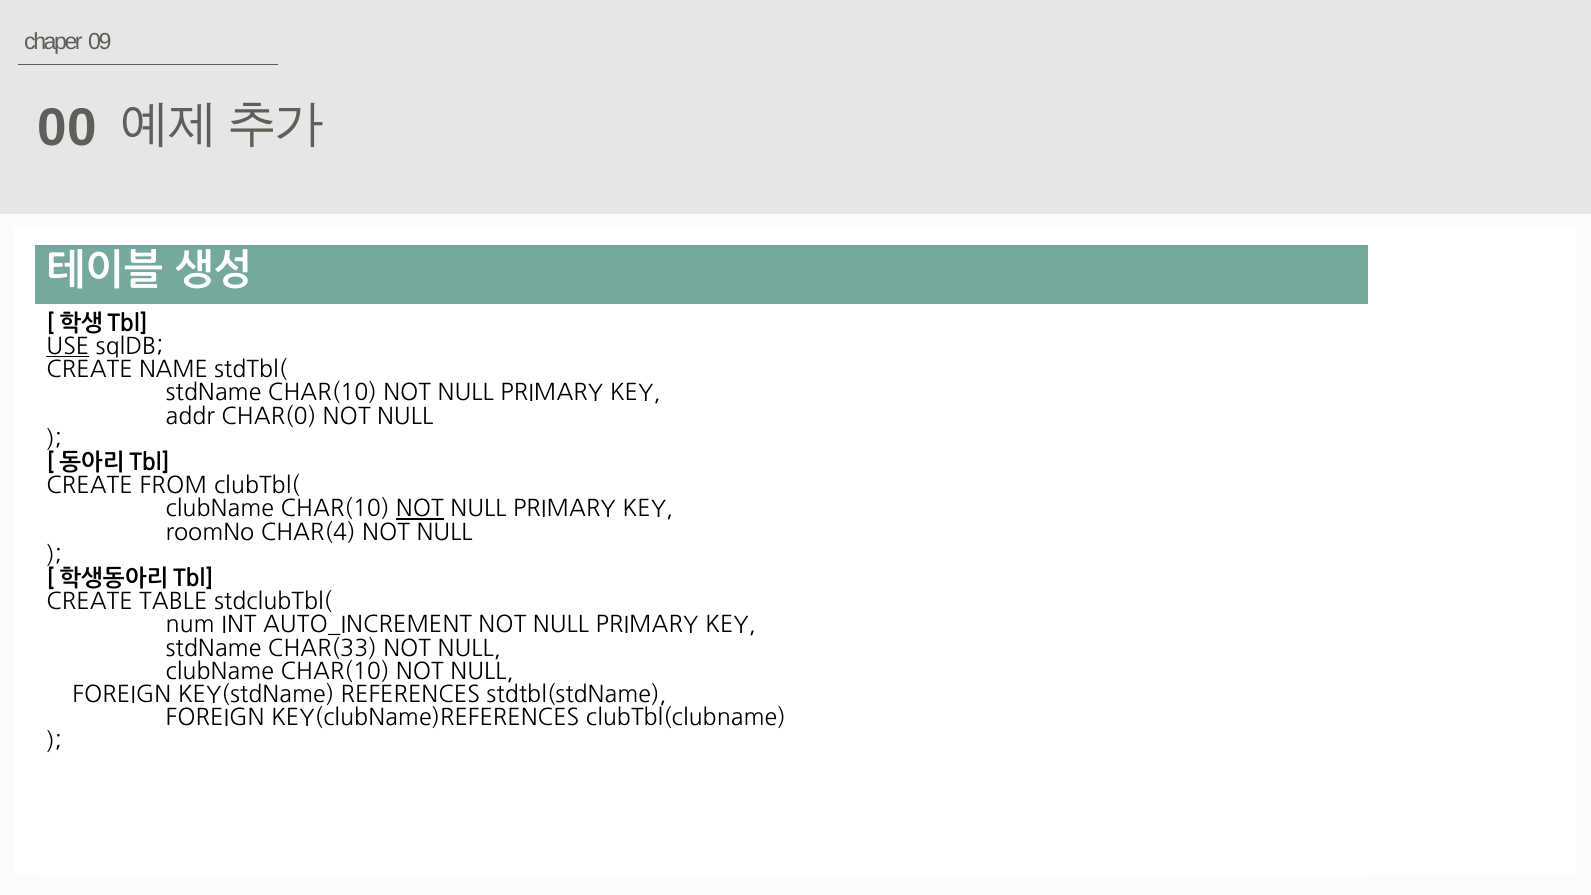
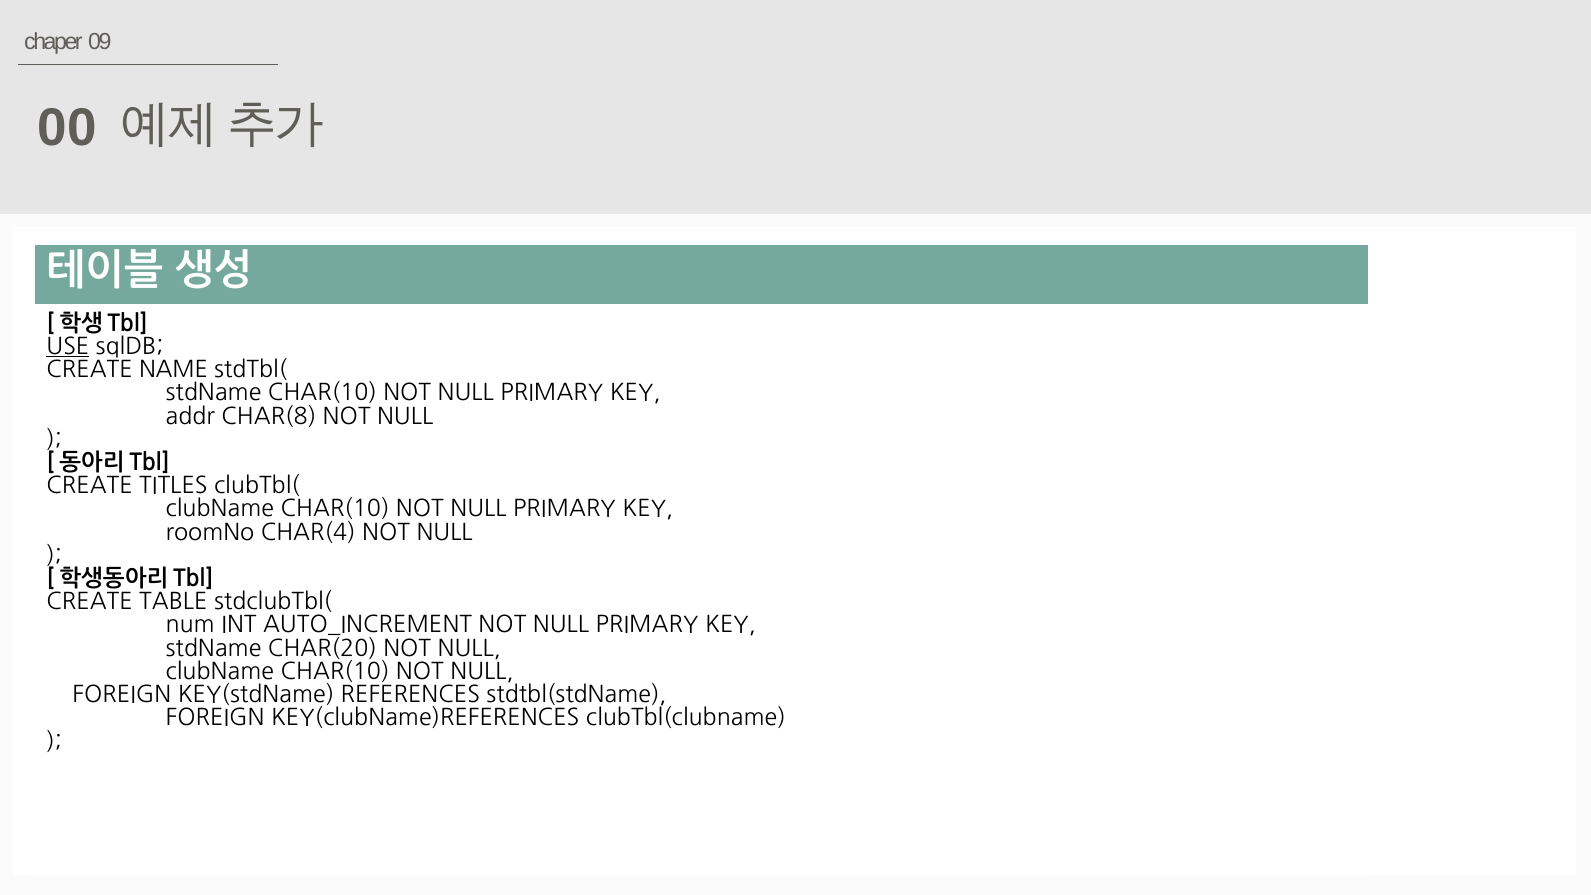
CHAR(0: CHAR(0 -> CHAR(8 (269, 417)
FROM: FROM -> TITLES (173, 486)
NOT underline: present -> none (420, 509)
CHAR(33: CHAR(33 -> CHAR(20 (322, 648)
